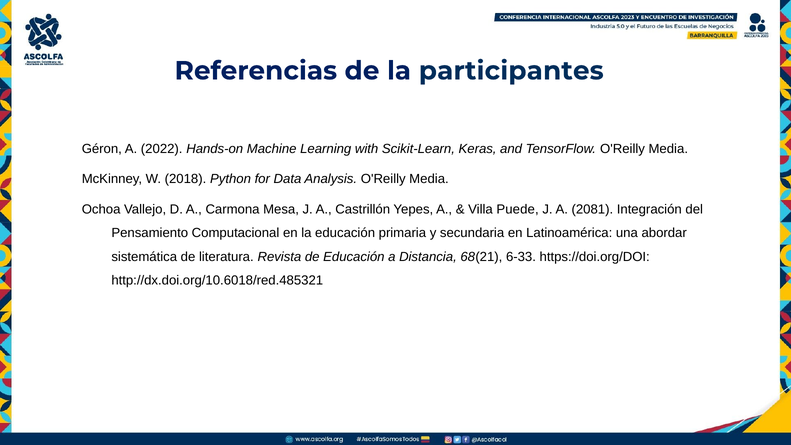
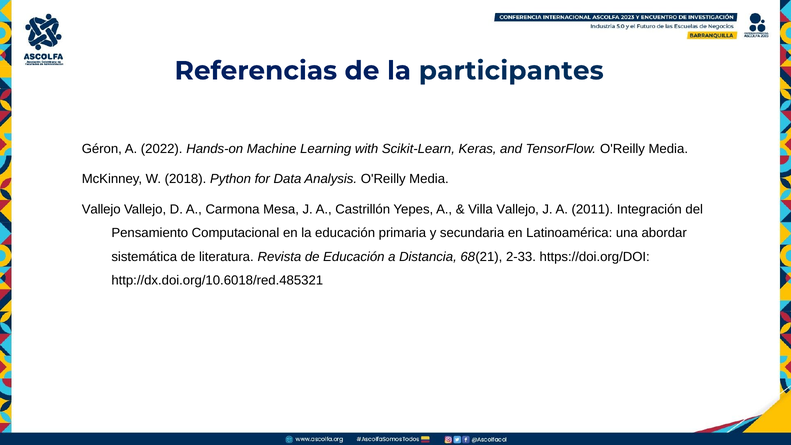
Ochoa: Ochoa -> Vallejo (101, 209)
Villa Puede: Puede -> Vallejo (518, 209)
2081: 2081 -> 2011 (592, 209)
6-33: 6-33 -> 2-33 (521, 257)
